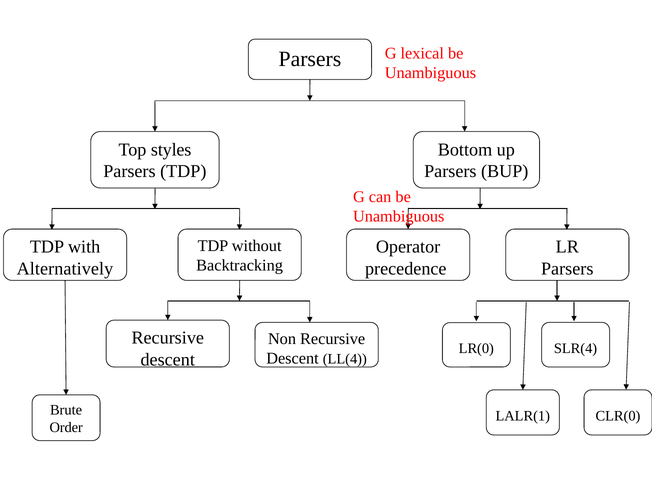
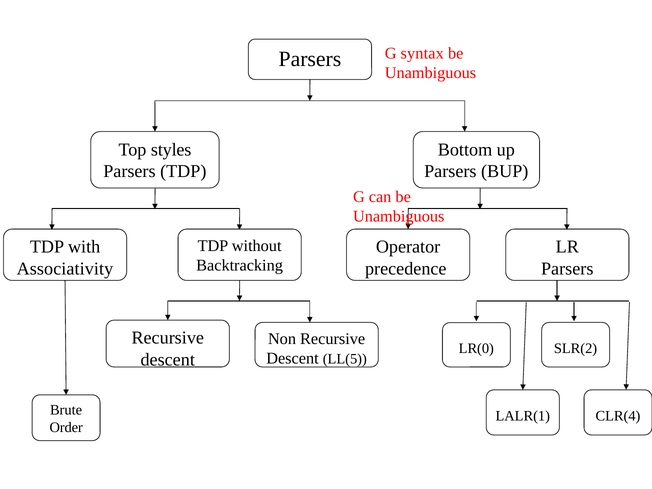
lexical: lexical -> syntax (422, 53)
Alternatively: Alternatively -> Associativity (65, 269)
SLR(4: SLR(4 -> SLR(2 (576, 348)
LL(4: LL(4 -> LL(5 (345, 359)
CLR(0: CLR(0 -> CLR(4 (618, 416)
